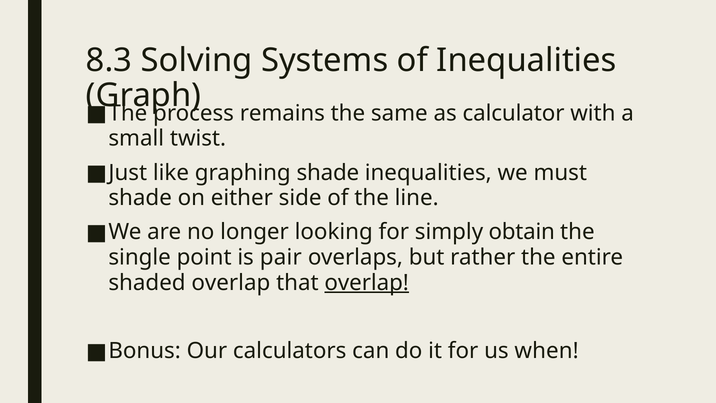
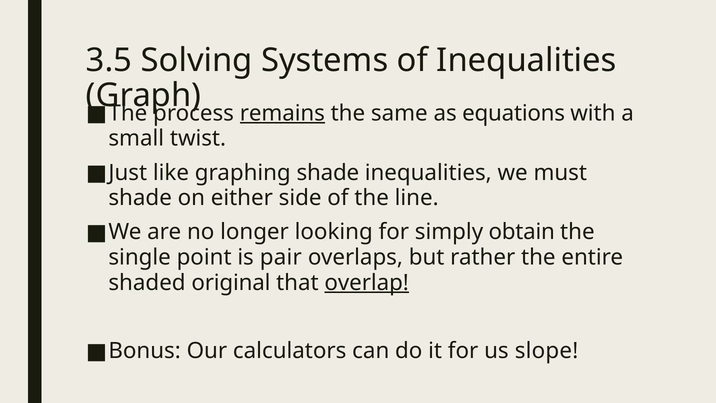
8.3: 8.3 -> 3.5 (109, 60)
remains underline: none -> present (282, 113)
calculator: calculator -> equations (514, 113)
shaded overlap: overlap -> original (231, 282)
when: when -> slope (547, 351)
